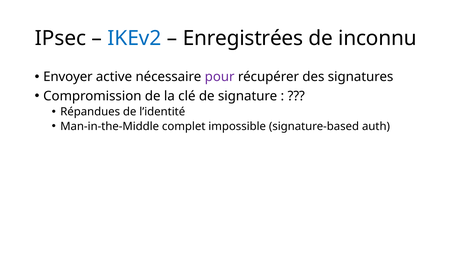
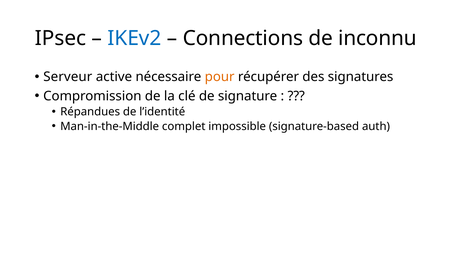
Enregistrées: Enregistrées -> Connections (243, 38)
Envoyer: Envoyer -> Serveur (68, 77)
pour colour: purple -> orange (220, 77)
